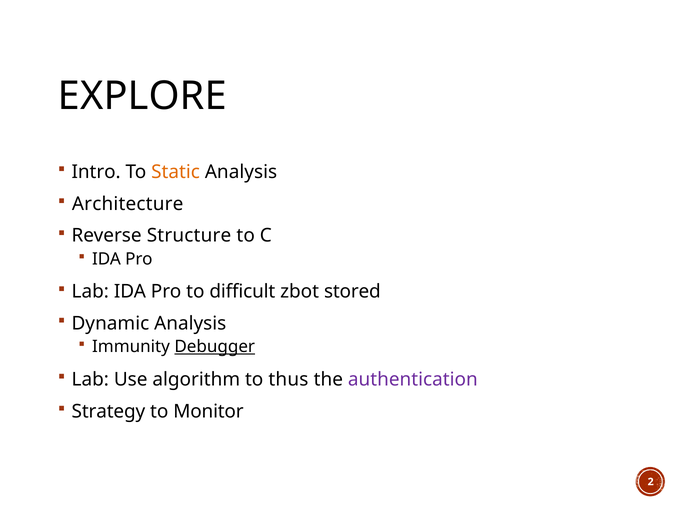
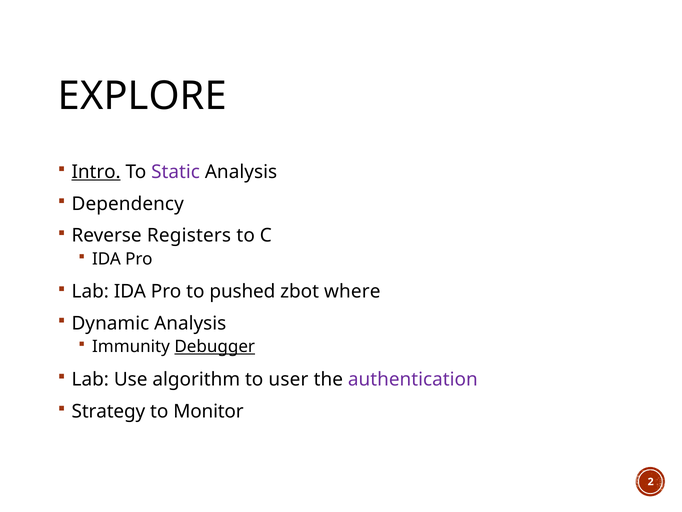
Intro underline: none -> present (96, 172)
Static colour: orange -> purple (176, 172)
Architecture: Architecture -> Dependency (128, 204)
Structure: Structure -> Registers (189, 235)
difficult: difficult -> pushed (242, 291)
stored: stored -> where (352, 291)
thus: thus -> user (288, 379)
